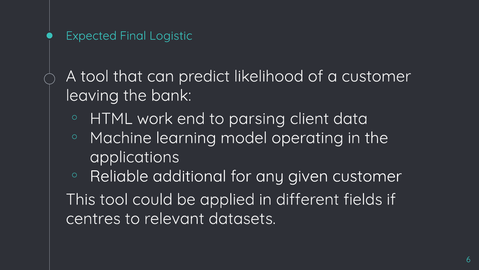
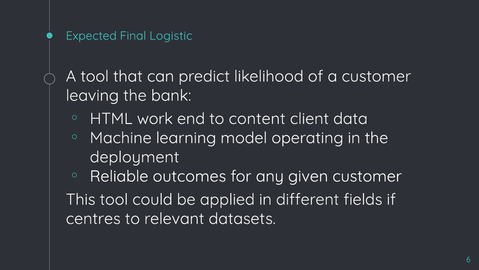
parsing: parsing -> content (257, 118)
applications: applications -> deployment (135, 157)
additional: additional -> outcomes (189, 176)
